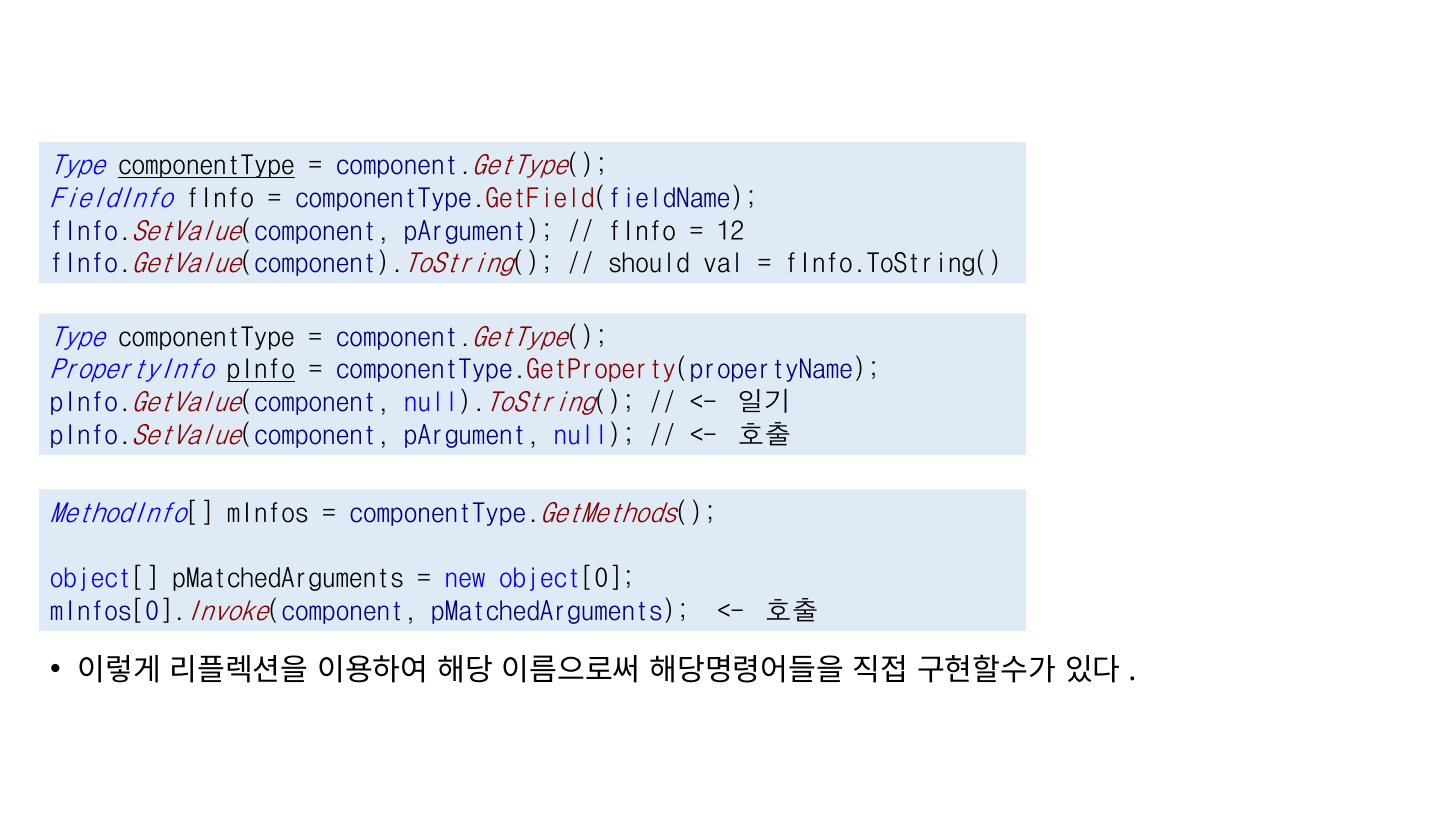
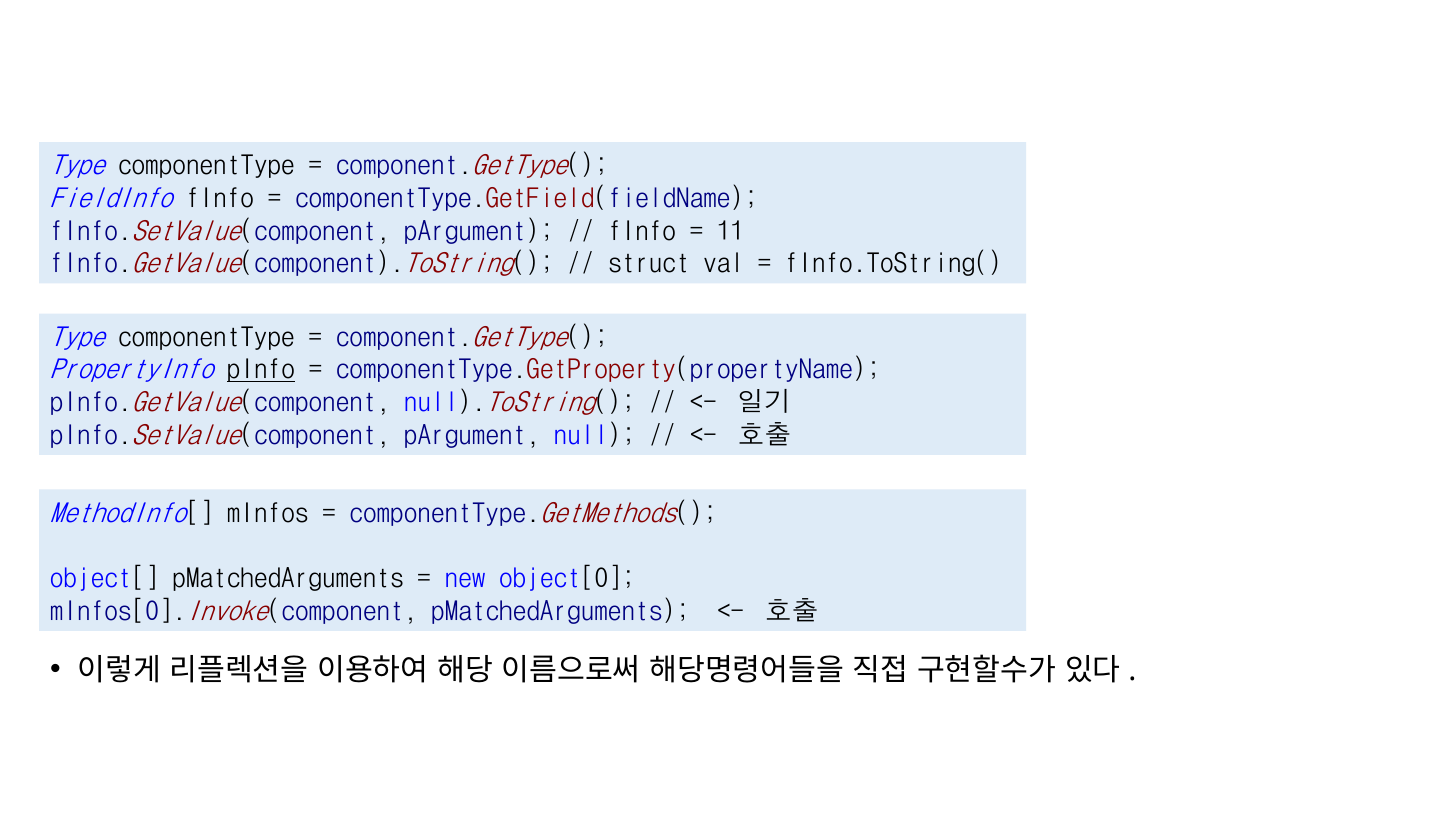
componentType underline: present -> none (206, 166)
12: 12 -> 11 (730, 231)
should: should -> struct (649, 264)
